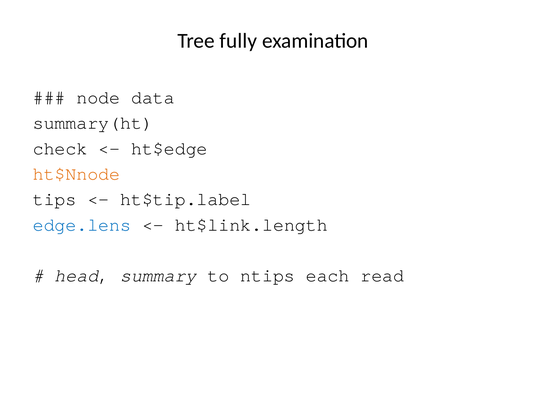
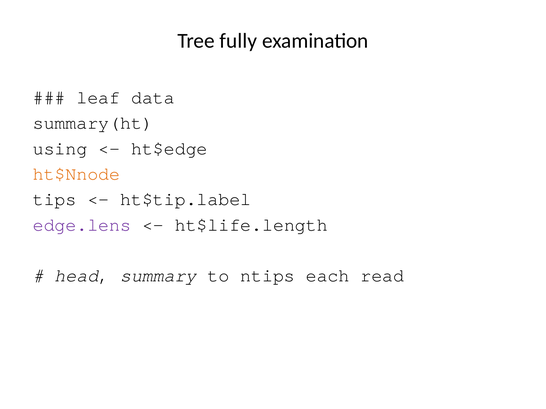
node: node -> leaf (98, 98)
check: check -> using (60, 149)
edge.lens colour: blue -> purple (82, 225)
ht$link.length: ht$link.length -> ht$life.length (251, 225)
